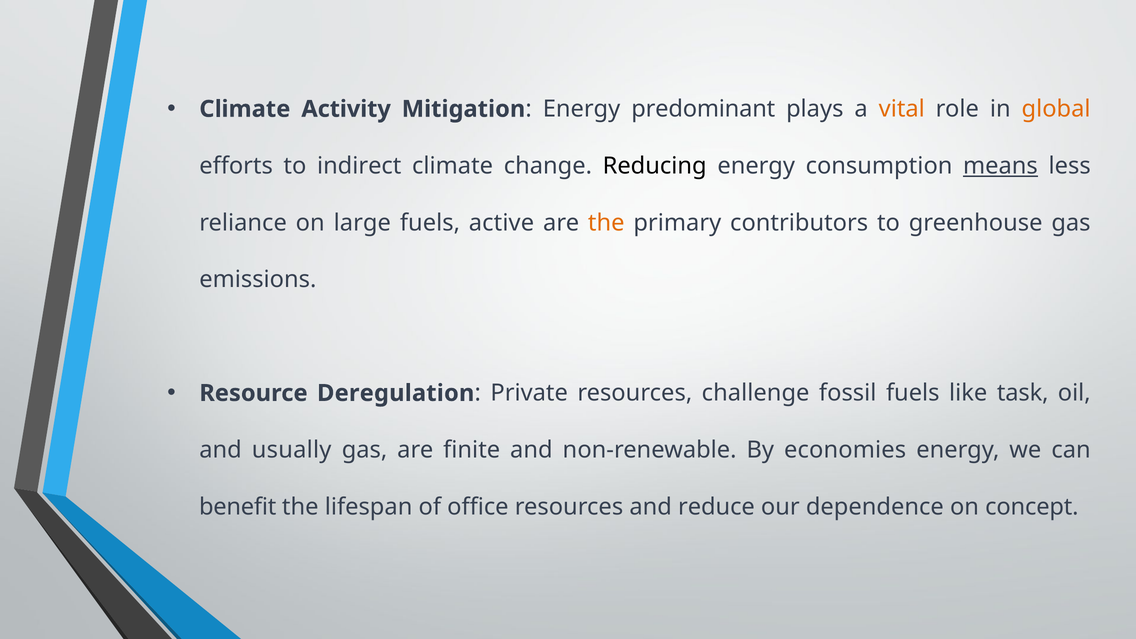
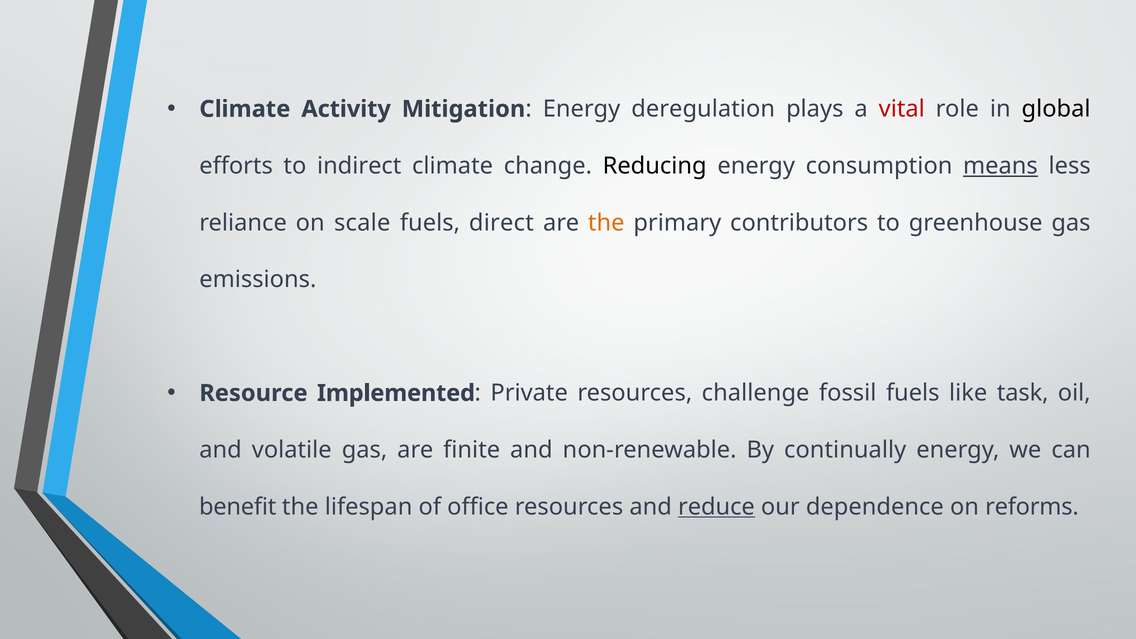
predominant: predominant -> deregulation (703, 109)
vital colour: orange -> red (902, 109)
global colour: orange -> black (1056, 109)
large: large -> scale (362, 223)
active: active -> direct (501, 223)
Deregulation: Deregulation -> Implemented (396, 393)
usually: usually -> volatile (292, 450)
economies: economies -> continually (845, 450)
reduce underline: none -> present (716, 507)
concept: concept -> reforms (1032, 507)
